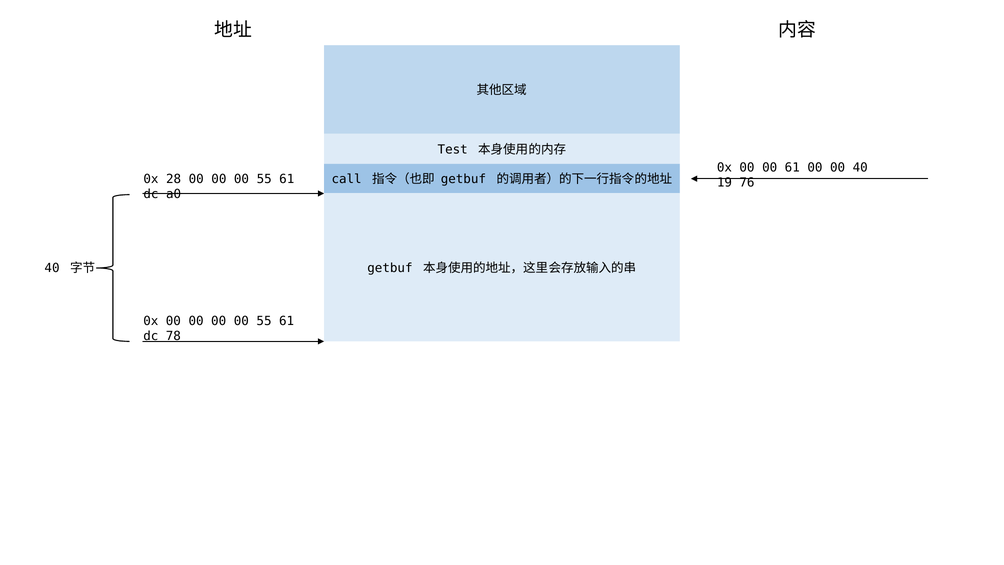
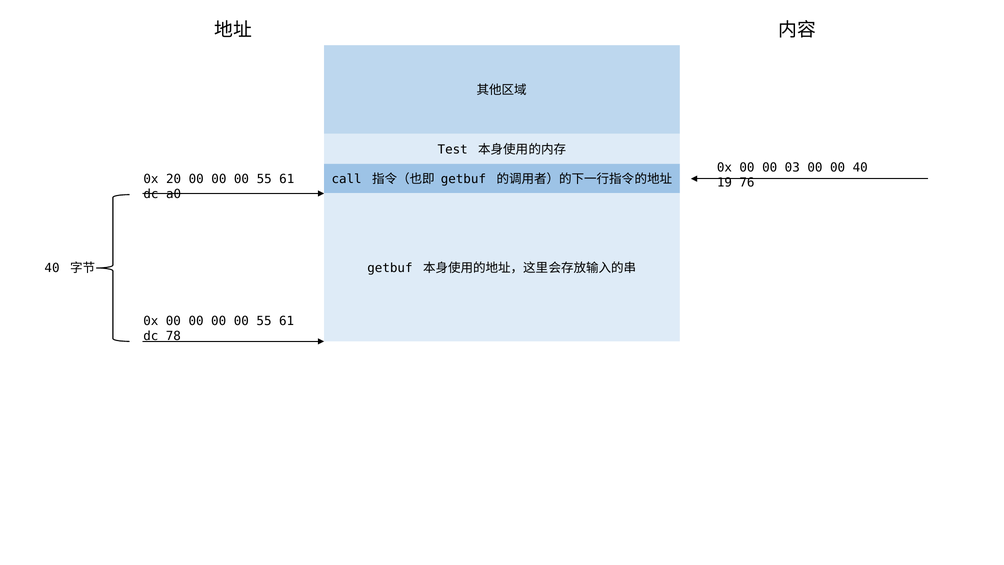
00 61: 61 -> 03 (792, 168)
28: 28 -> 20 (174, 179)
